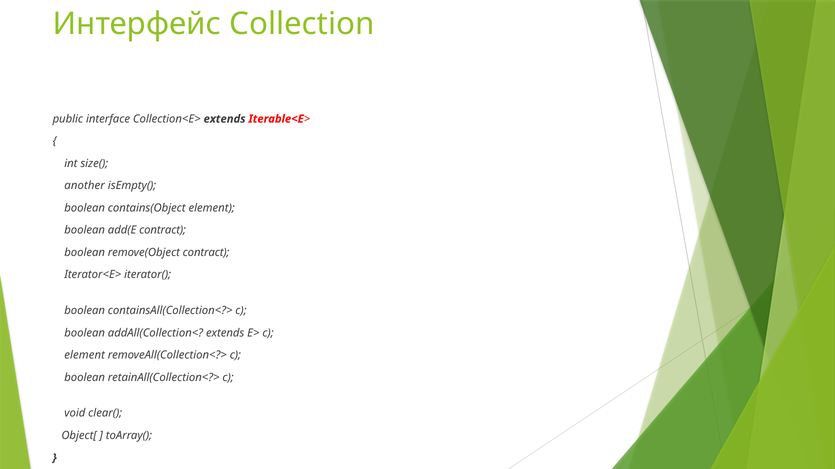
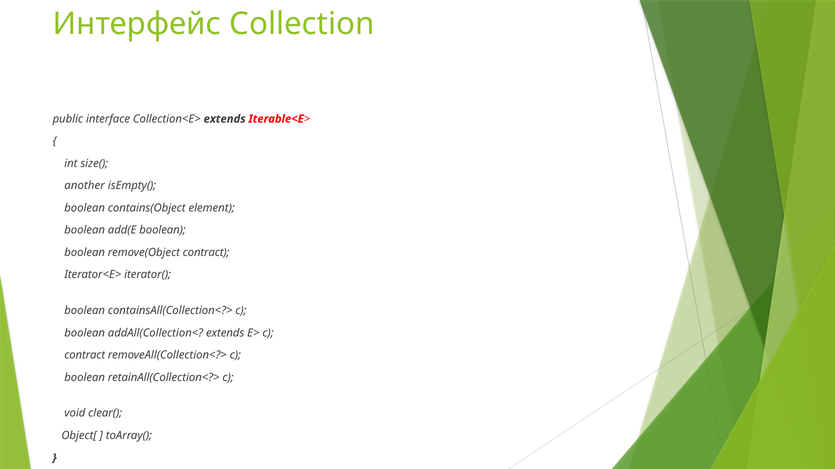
add(E contract: contract -> boolean (163, 231)
element: element -> contract (85, 356)
